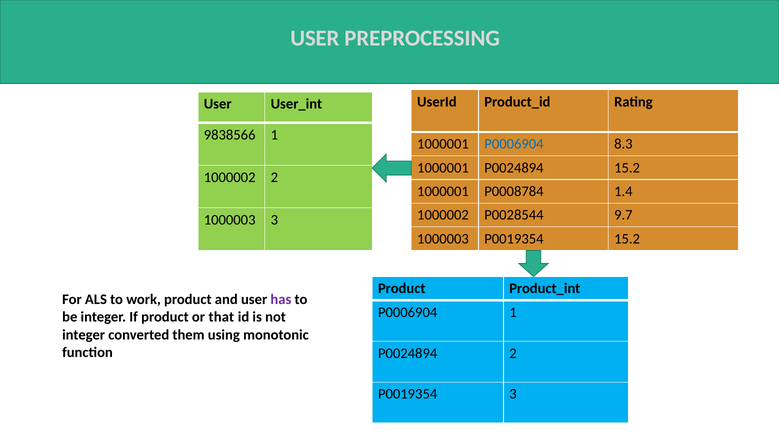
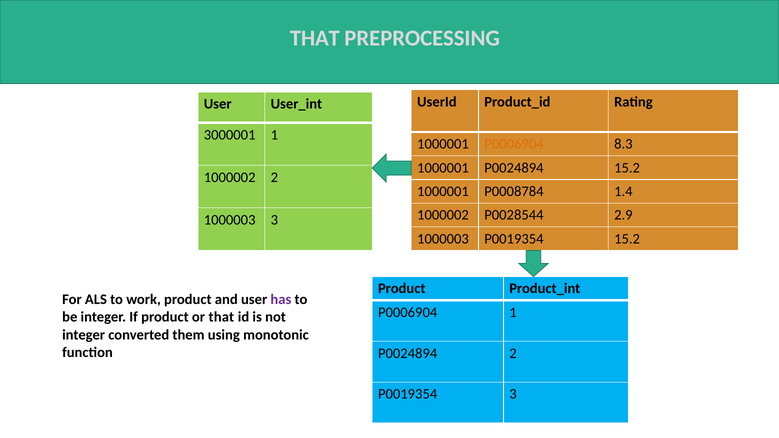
USER: USER -> THAT (315, 38)
9838566: 9838566 -> 3000001 (230, 135)
P0006904 colour: blue -> orange (514, 144)
9.7: 9.7 -> 2.9 (623, 215)
